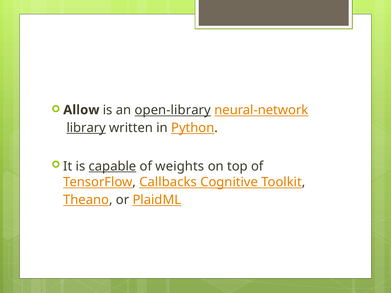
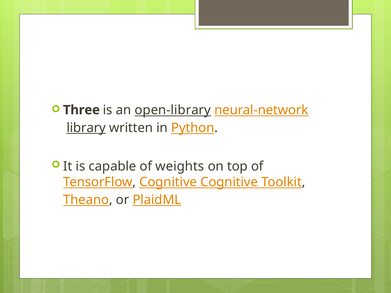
Allow: Allow -> Three (81, 110)
capable underline: present -> none (112, 166)
TensorFlow Callbacks: Callbacks -> Cognitive (168, 182)
